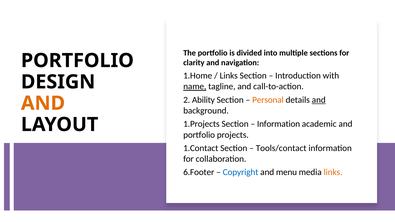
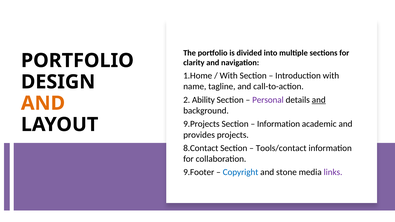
Links: Links -> With (229, 76)
name underline: present -> none (195, 87)
Personal colour: orange -> purple (268, 100)
1.Projects: 1.Projects -> 9.Projects (201, 124)
portfolio: portfolio -> provides (199, 135)
1.Contact: 1.Contact -> 8.Contact (201, 148)
6.Footer: 6.Footer -> 9.Footer (199, 172)
menu: menu -> stone (286, 172)
links colour: orange -> purple (333, 172)
